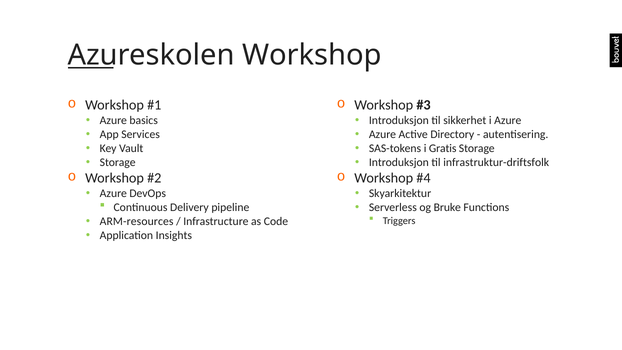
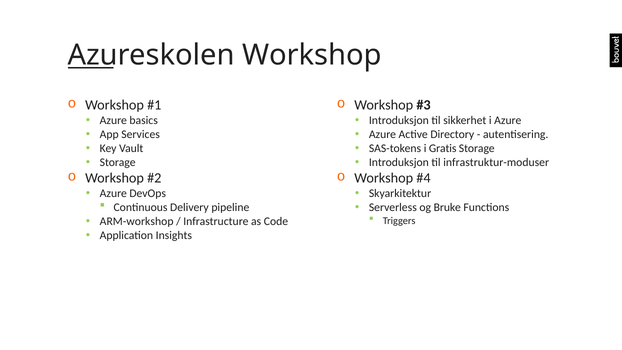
infrastruktur-driftsfolk: infrastruktur-driftsfolk -> infrastruktur-moduser (496, 162)
ARM-resources: ARM-resources -> ARM-workshop (137, 221)
